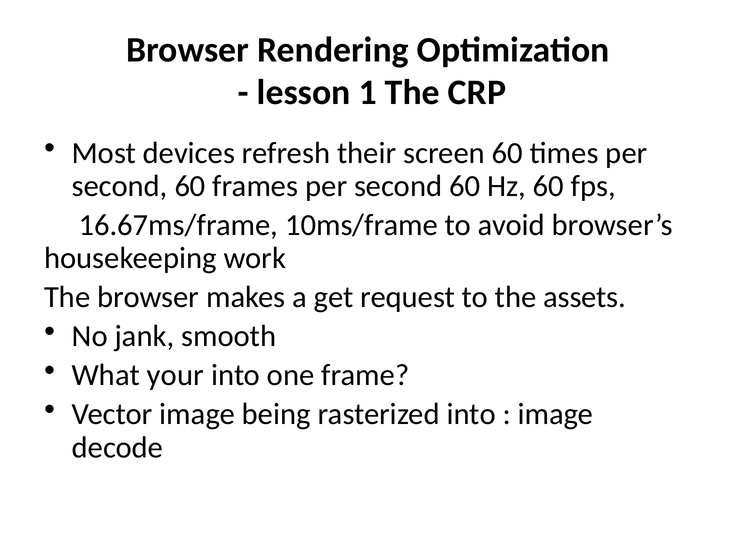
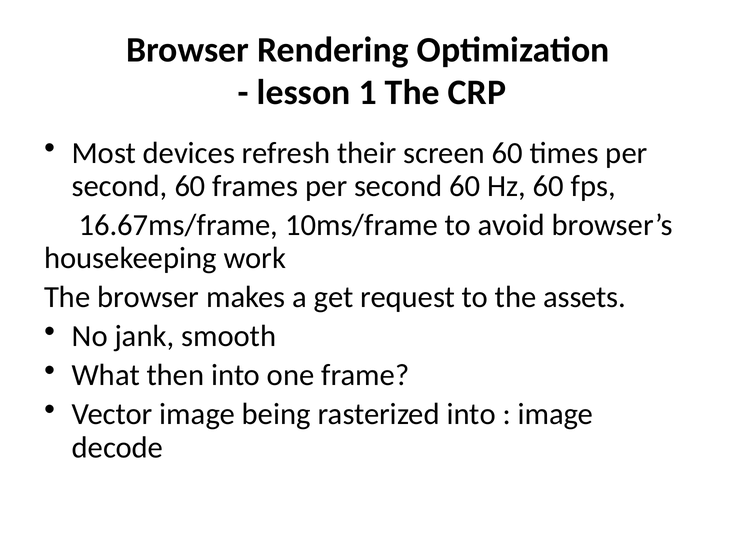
your: your -> then (175, 375)
